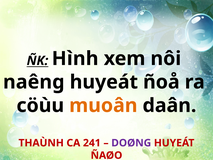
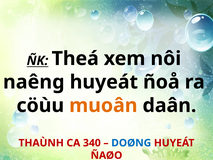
Hình: Hình -> Theá (75, 58)
241: 241 -> 340 (92, 143)
DOØNG colour: purple -> blue (131, 143)
